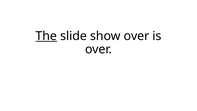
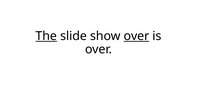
over underline: none -> present (136, 36)
